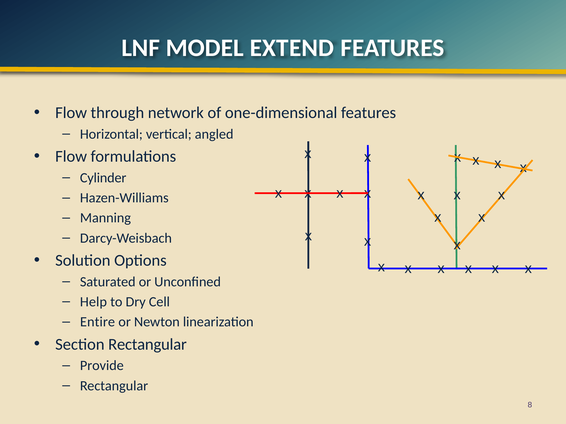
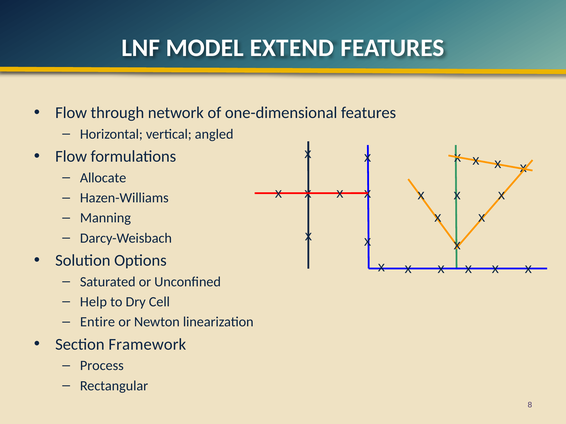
Cylinder: Cylinder -> Allocate (103, 178)
Section Rectangular: Rectangular -> Framework (147, 345)
Provide: Provide -> Process (102, 366)
